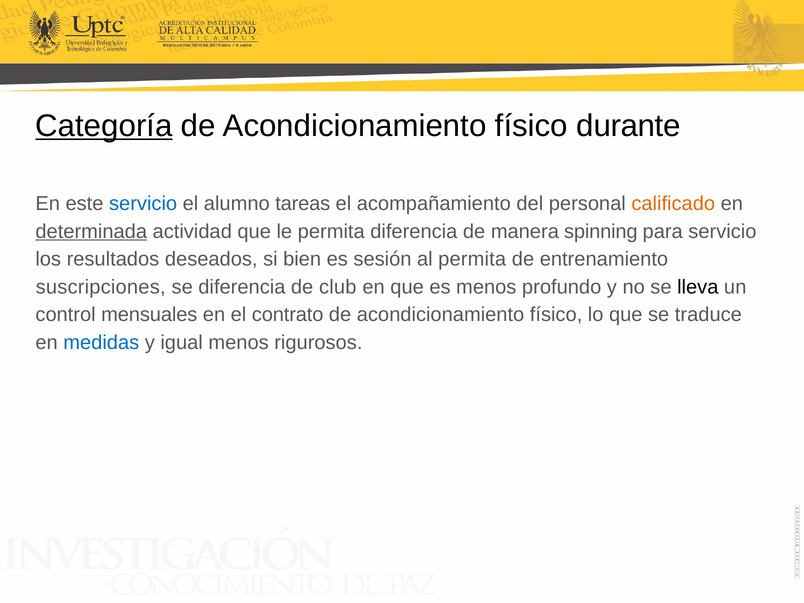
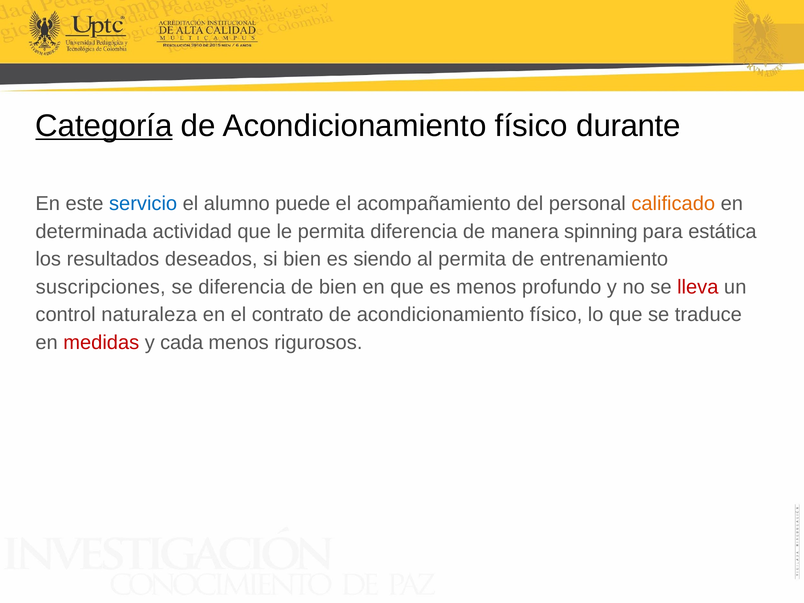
tareas: tareas -> puede (303, 204)
determinada underline: present -> none (91, 231)
para servicio: servicio -> estática (722, 231)
sesión: sesión -> siendo (383, 259)
de club: club -> bien (338, 287)
lleva colour: black -> red (698, 287)
mensuales: mensuales -> naturaleza (149, 315)
medidas colour: blue -> red (101, 342)
igual: igual -> cada (182, 342)
